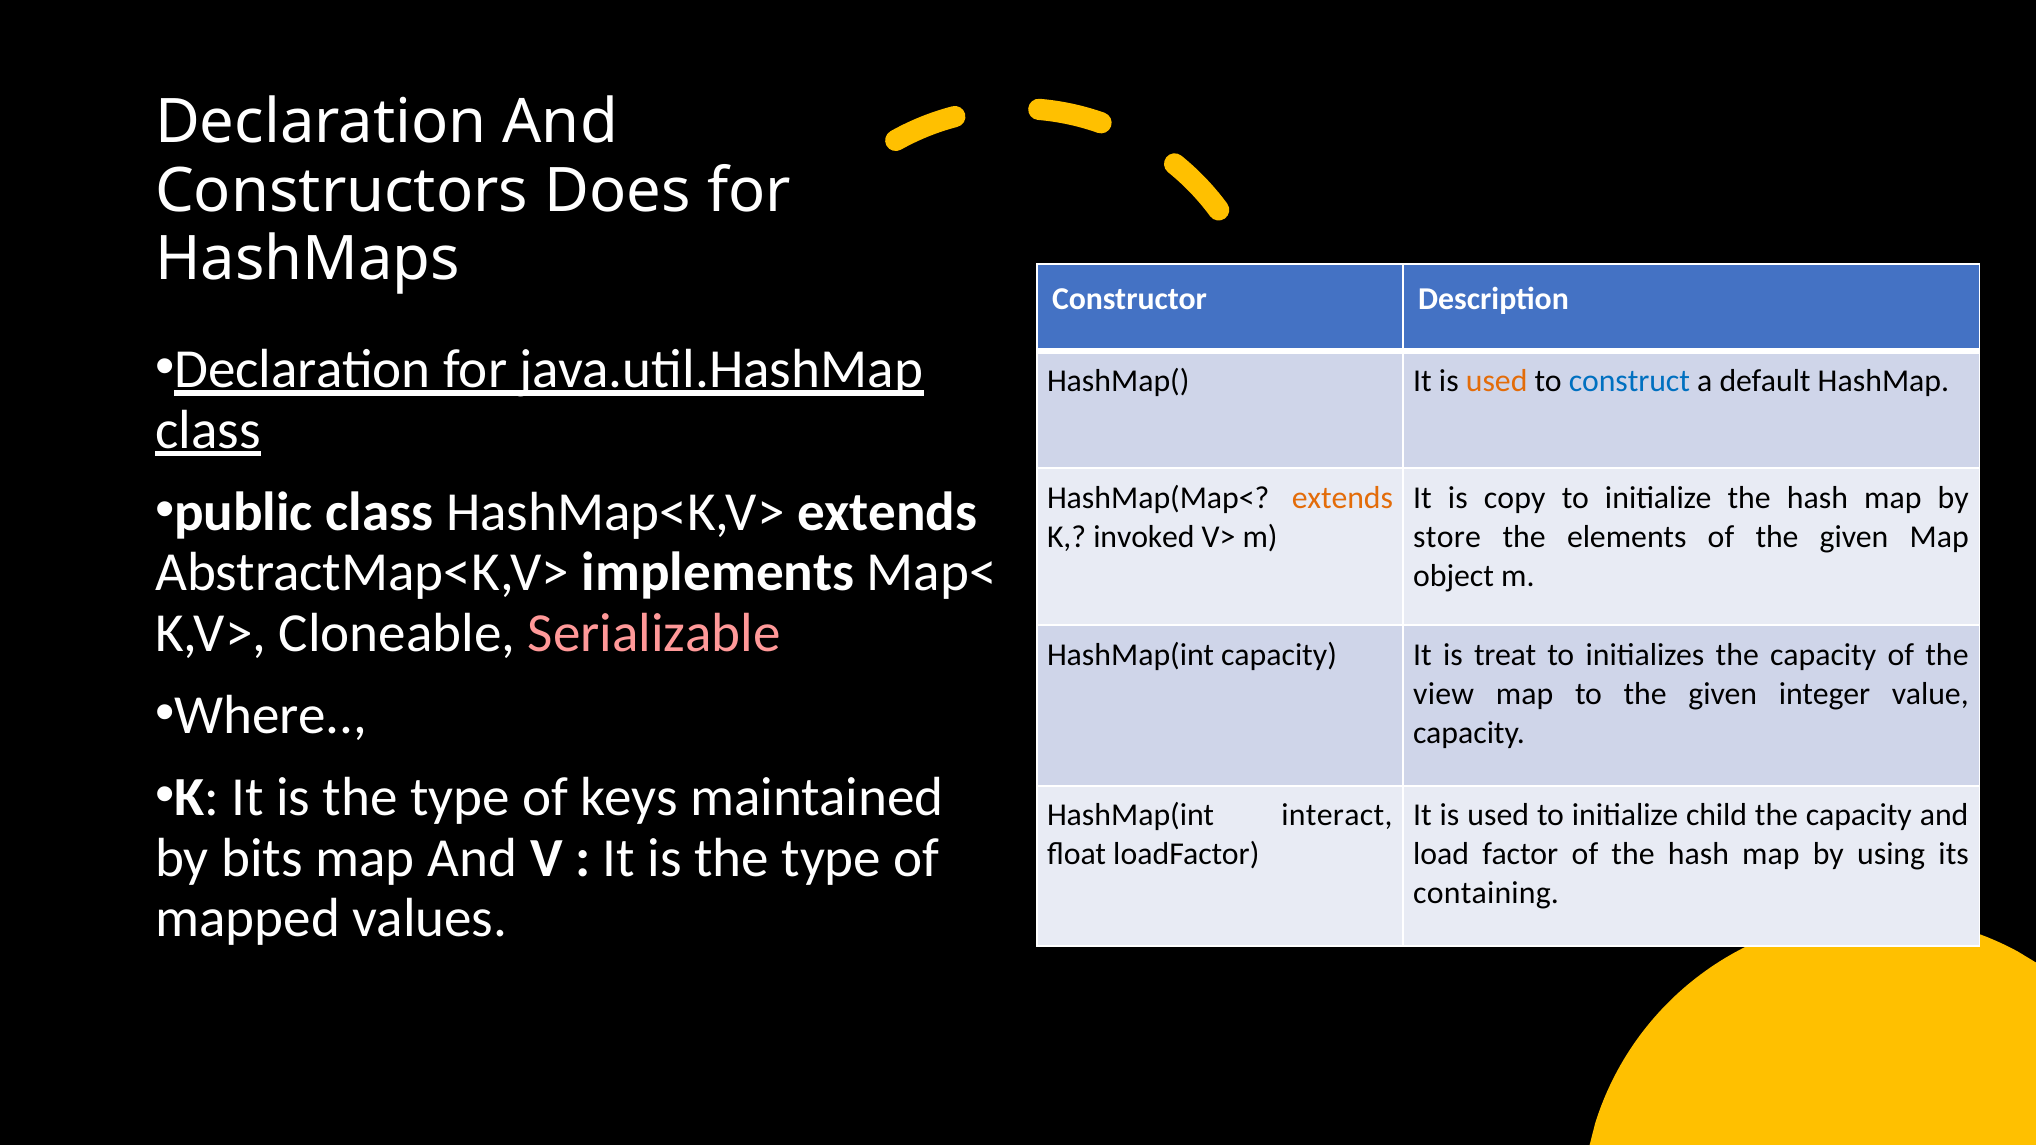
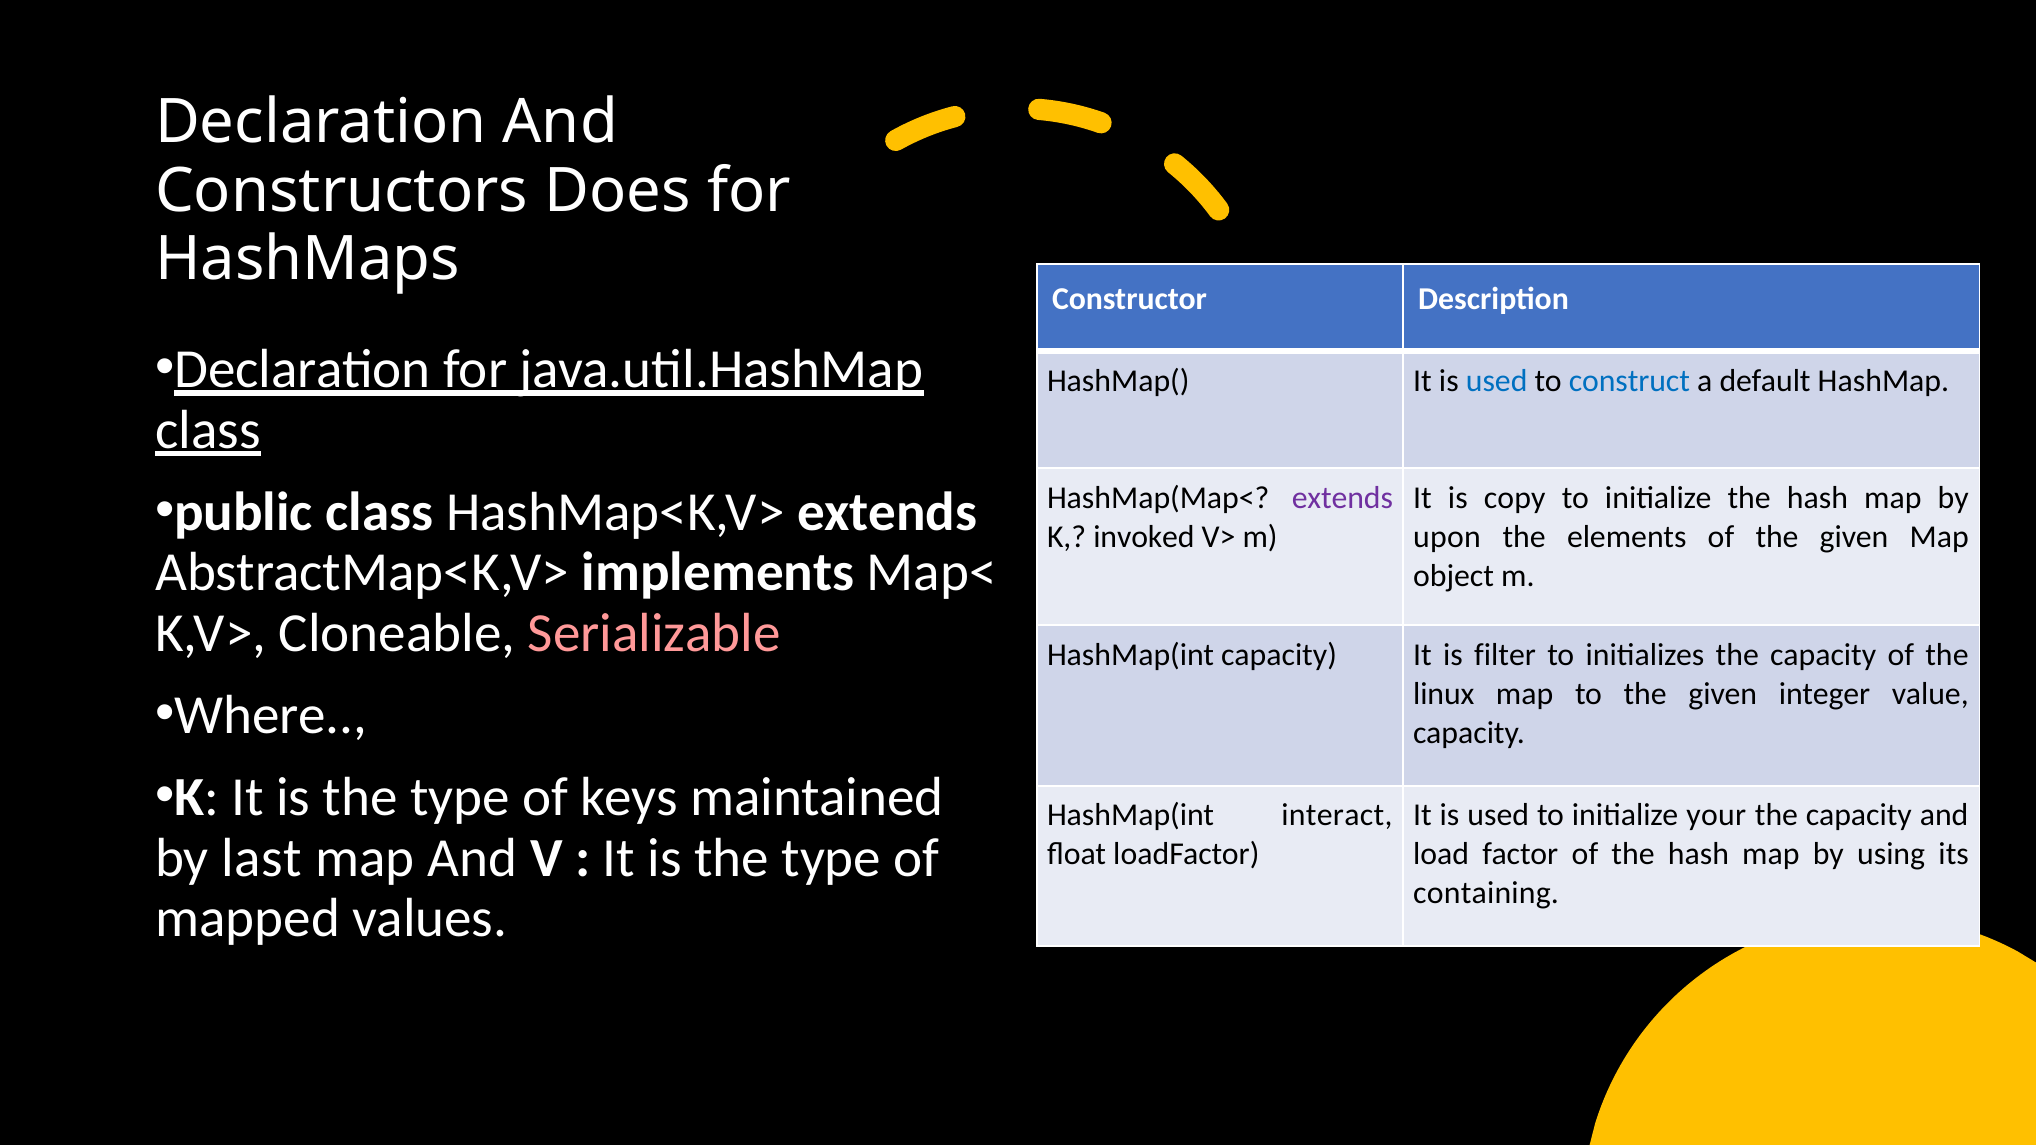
used colour: orange -> blue (1497, 381)
extends colour: orange -> purple (1342, 498)
store: store -> upon (1447, 537)
treat: treat -> filter (1505, 655)
view: view -> linux (1444, 694)
child: child -> your (1716, 816)
bits: bits -> last (262, 858)
